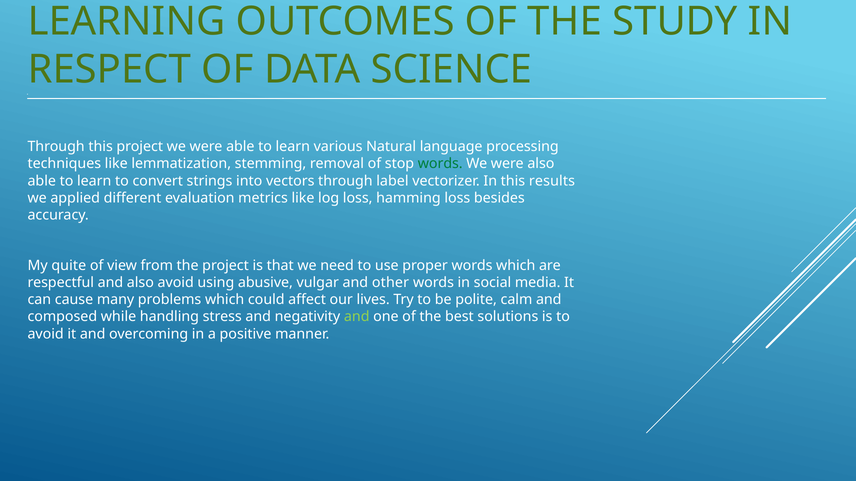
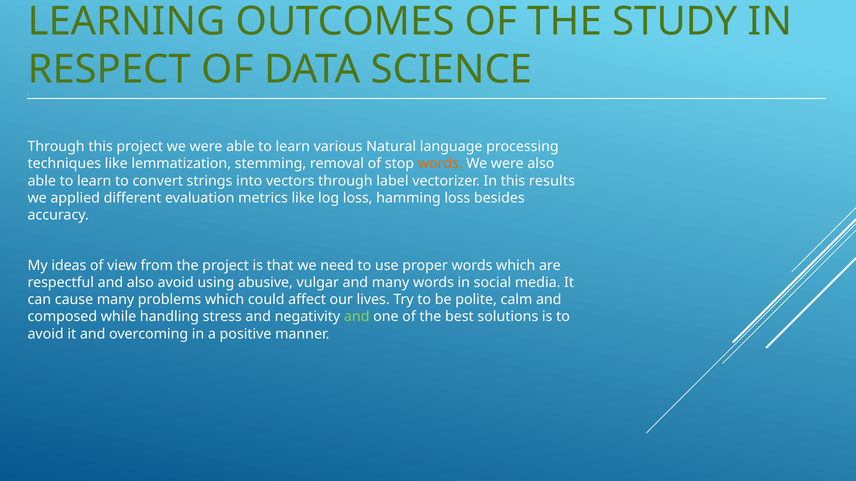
words colour: green -> orange (440, 164)
quite: quite -> ideas (69, 266)
and other: other -> many (391, 283)
